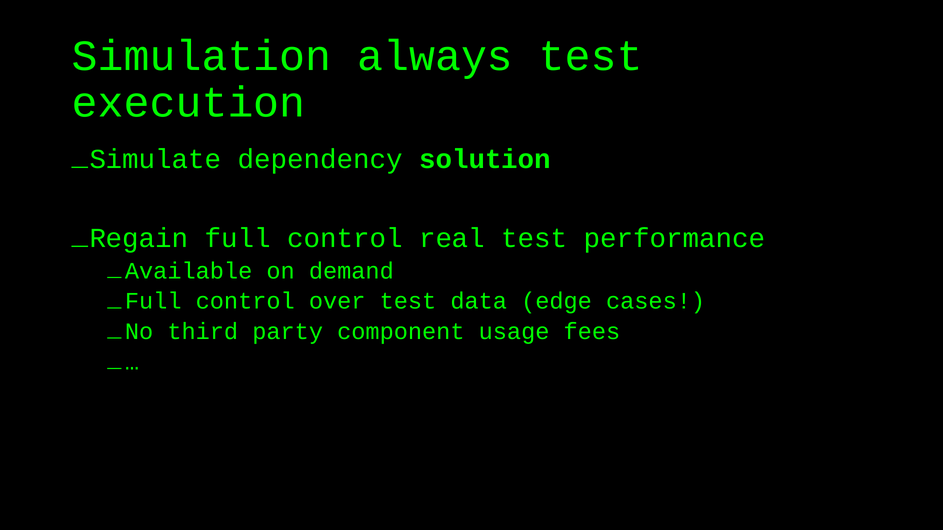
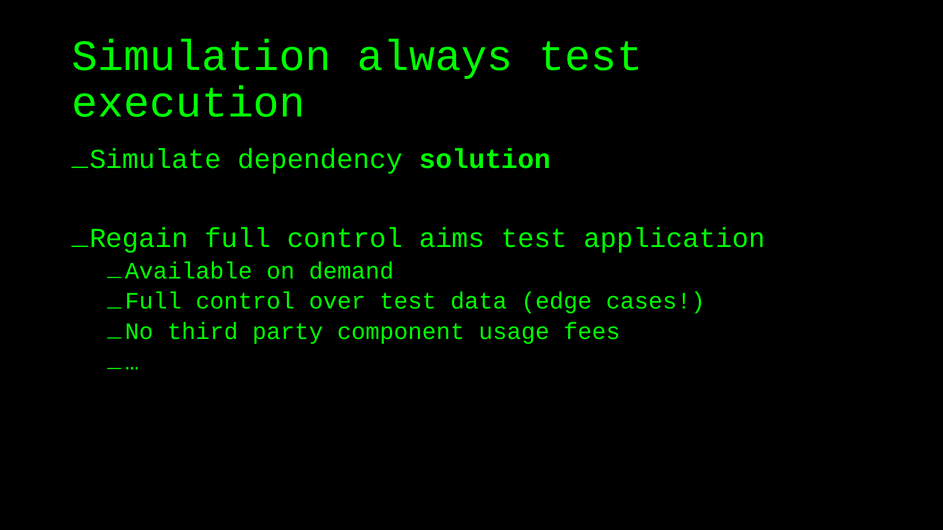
real: real -> aims (452, 239)
performance: performance -> application (674, 239)
